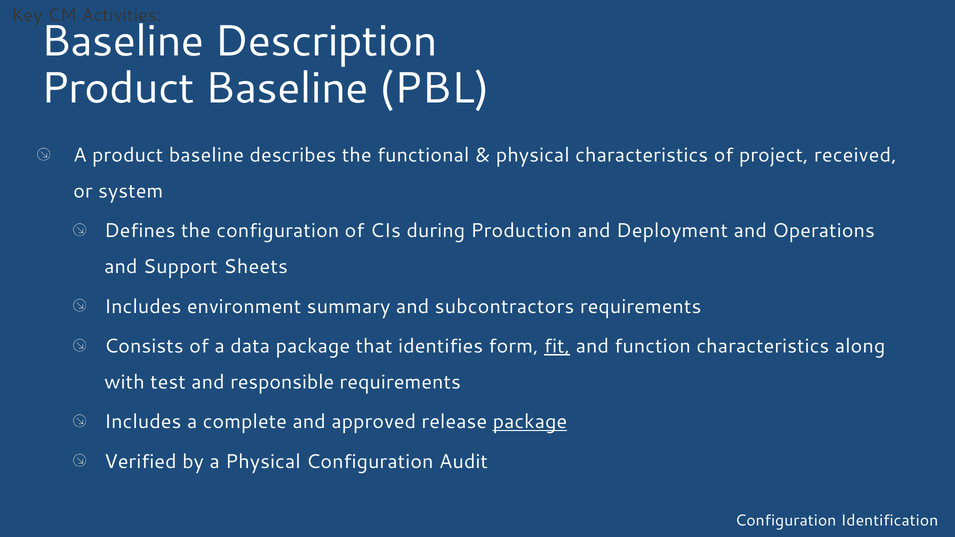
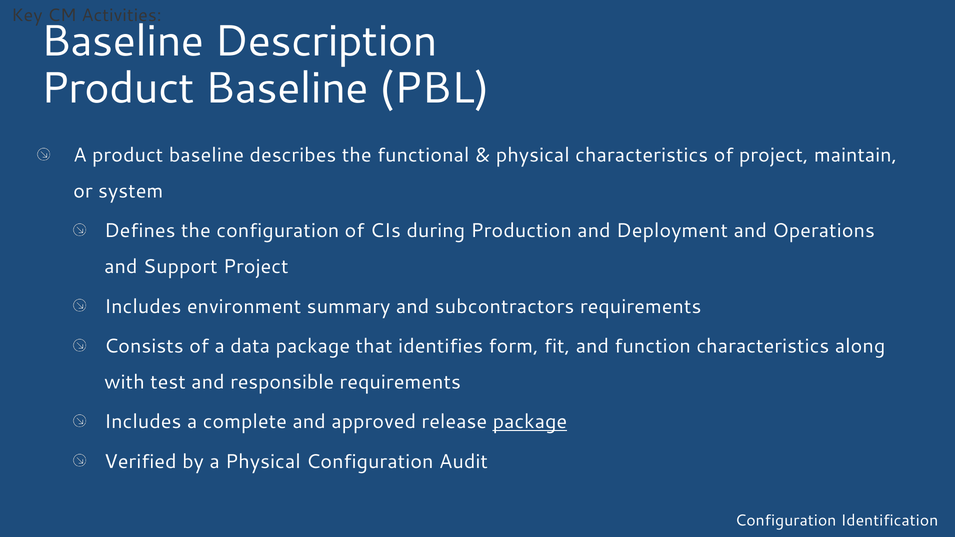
received: received -> maintain (856, 155)
Support Sheets: Sheets -> Project (256, 267)
fit underline: present -> none (557, 346)
